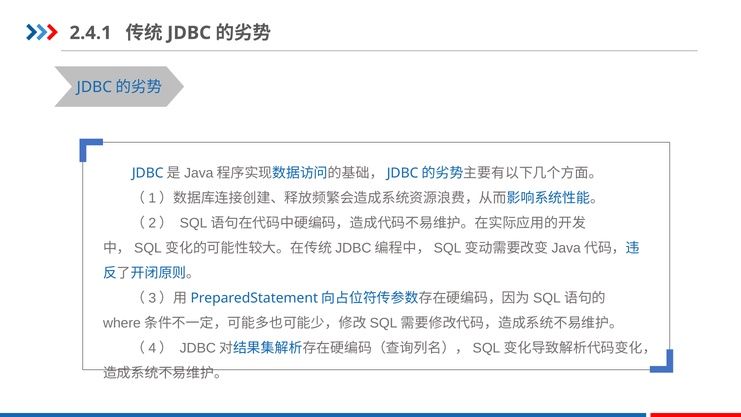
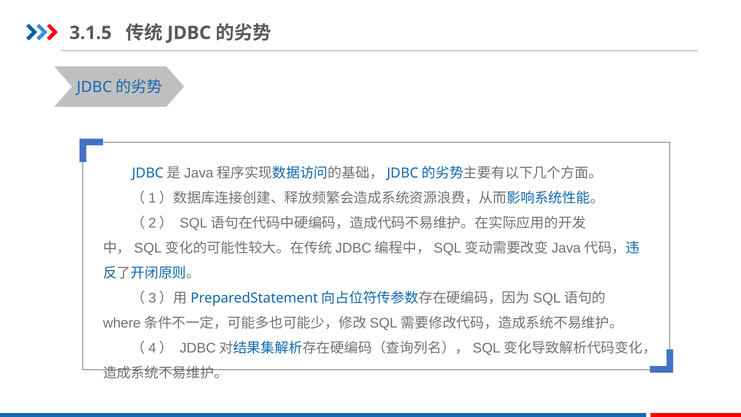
2.4.1: 2.4.1 -> 3.1.5 (91, 33)
